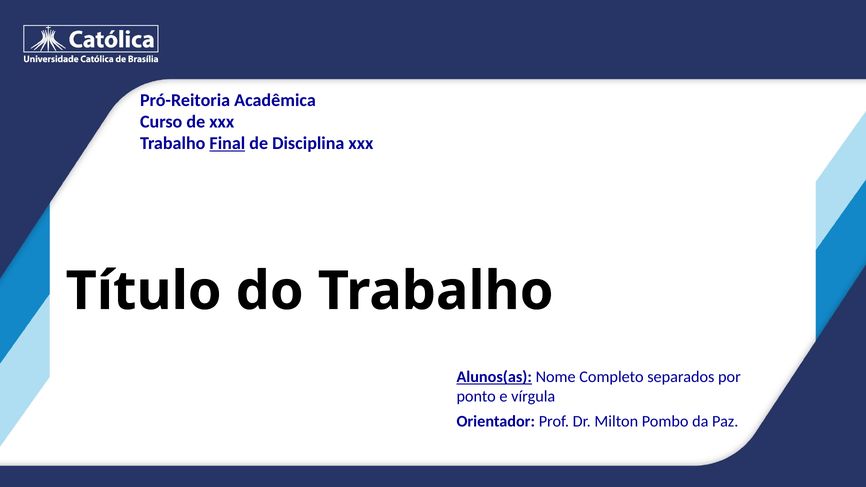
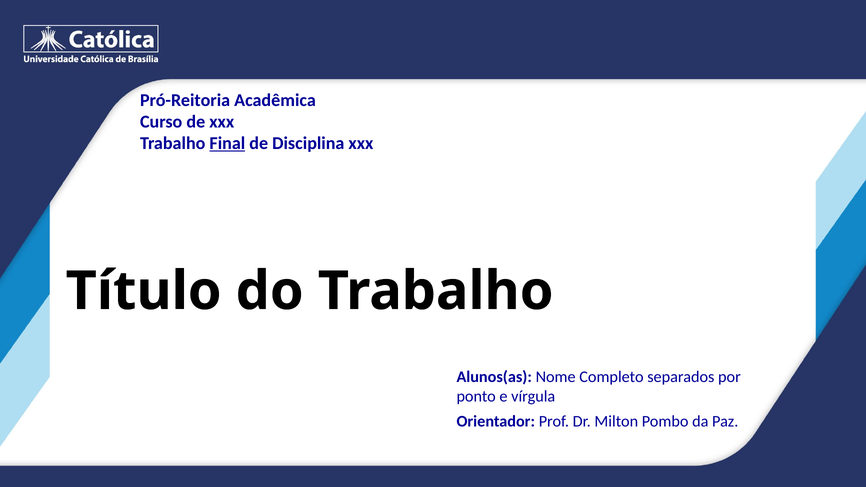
Alunos(as underline: present -> none (494, 377)
